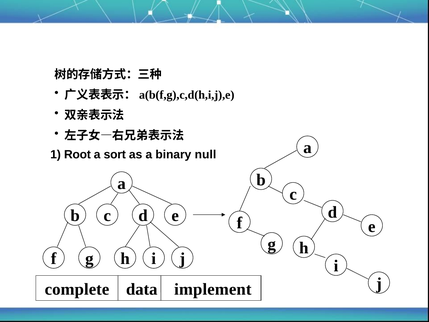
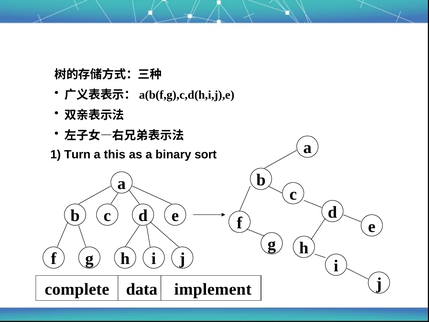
Root: Root -> Turn (77, 154)
sort: sort -> this (115, 154)
null: null -> sort (206, 154)
